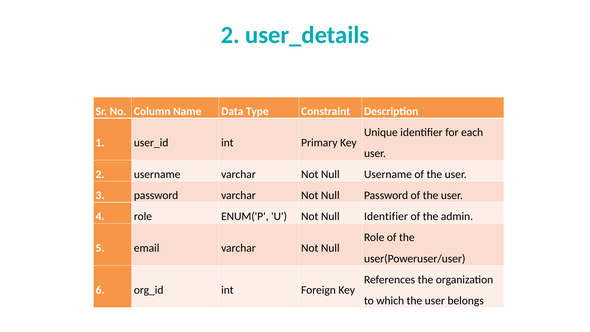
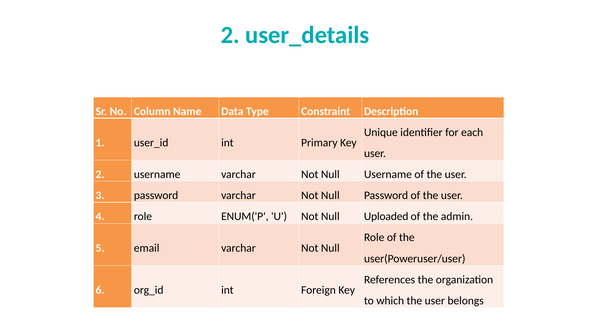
Null Identifier: Identifier -> Uploaded (386, 216)
